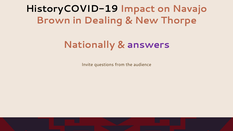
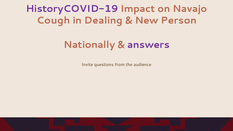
HistoryCOVID-19 colour: black -> purple (72, 9)
Brown: Brown -> Cough (53, 20)
Thorpe: Thorpe -> Person (179, 20)
